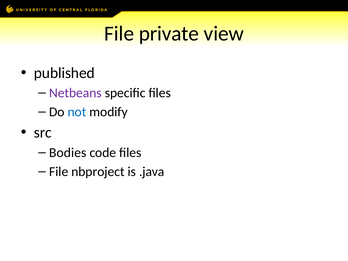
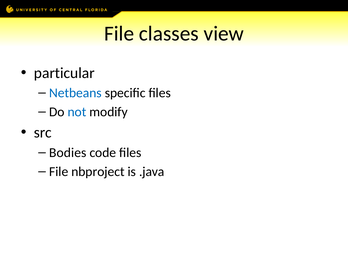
private: private -> classes (169, 34)
published: published -> particular (64, 73)
Netbeans colour: purple -> blue (75, 93)
